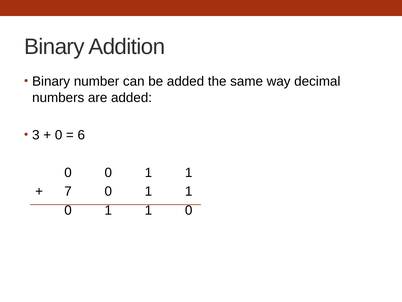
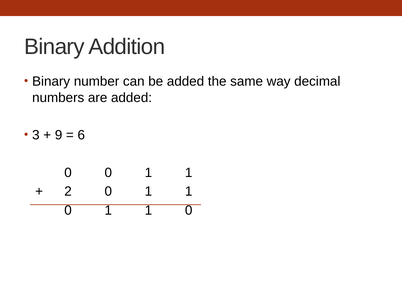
0: 0 -> 9 (59, 135)
7: 7 -> 2 (68, 191)
